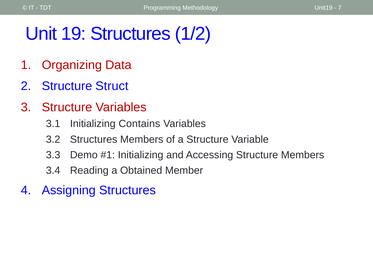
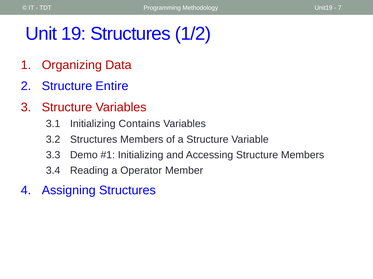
Struct: Struct -> Entire (112, 86)
Obtained: Obtained -> Operator (141, 171)
